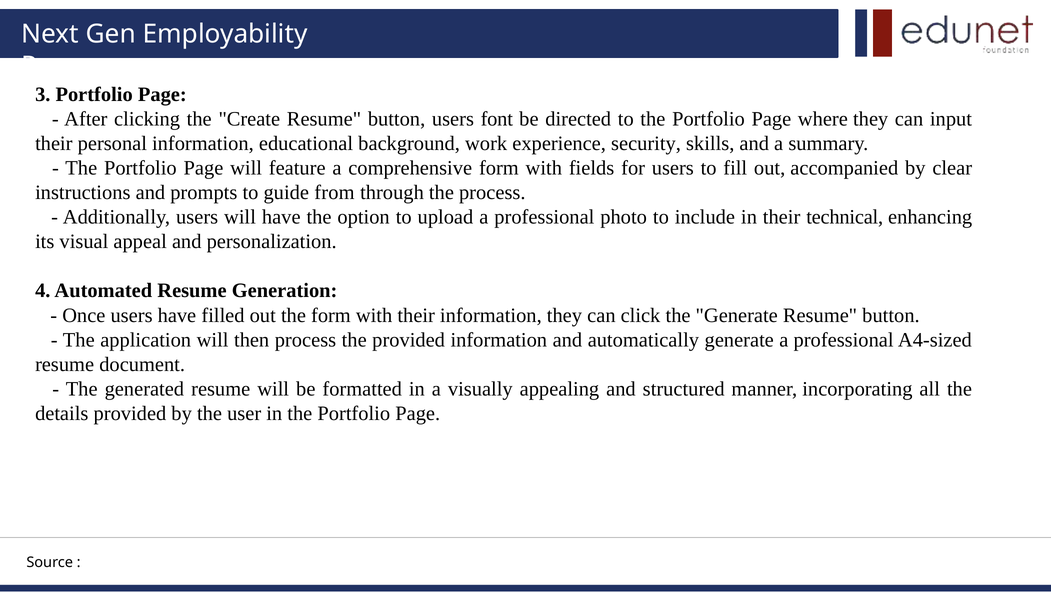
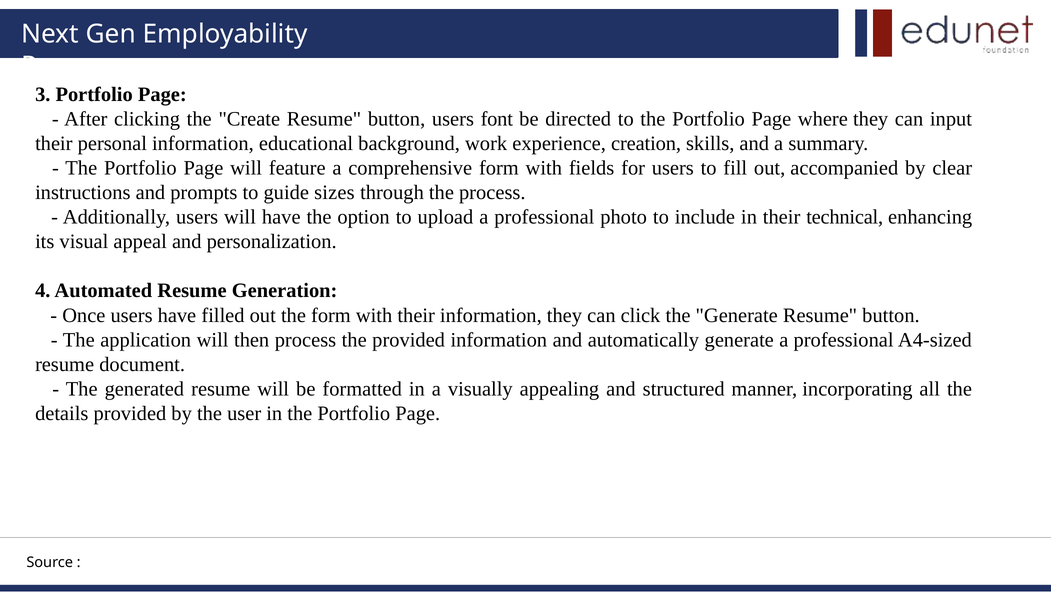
security: security -> creation (646, 143)
from: from -> sizes (334, 193)
